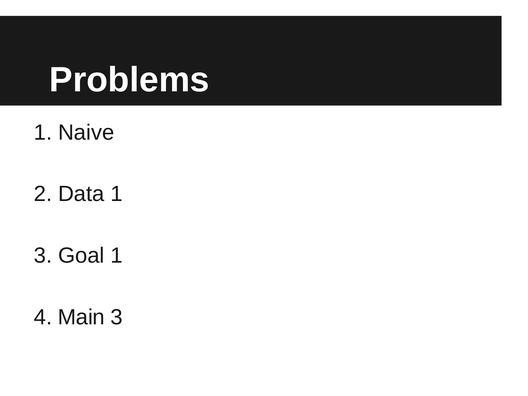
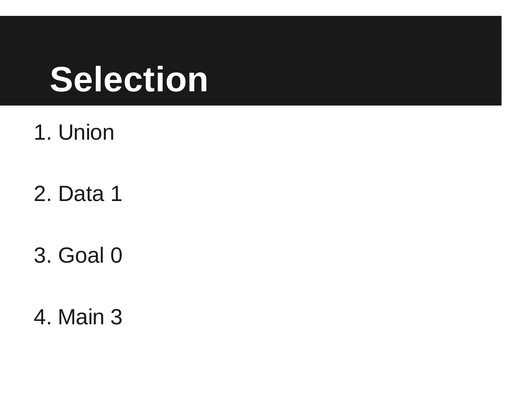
Problems: Problems -> Selection (129, 80)
Naive: Naive -> Union (86, 132)
Goal 1: 1 -> 0 (117, 256)
